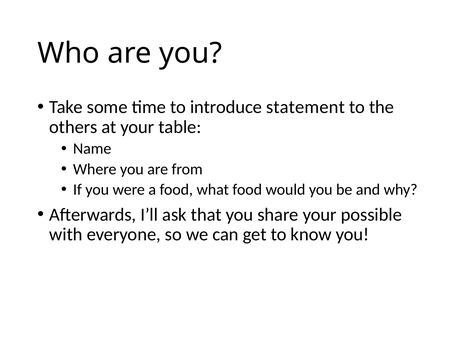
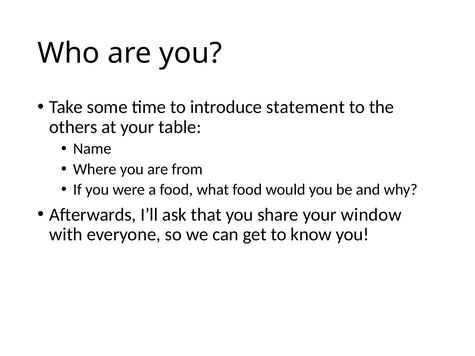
possible: possible -> window (371, 215)
